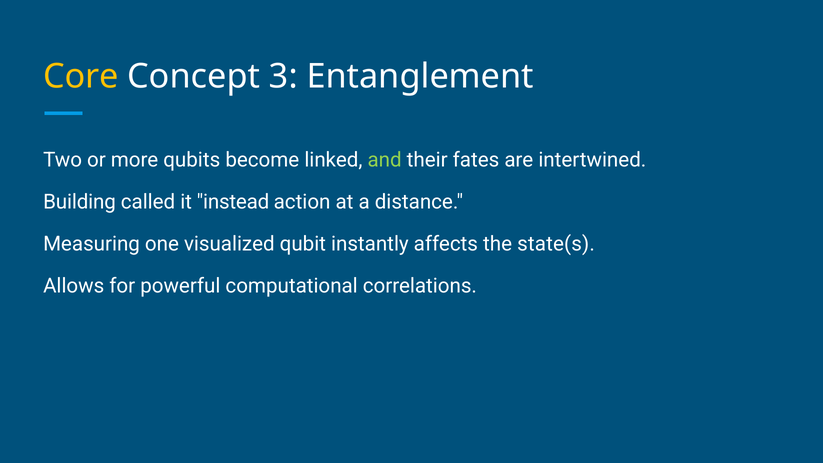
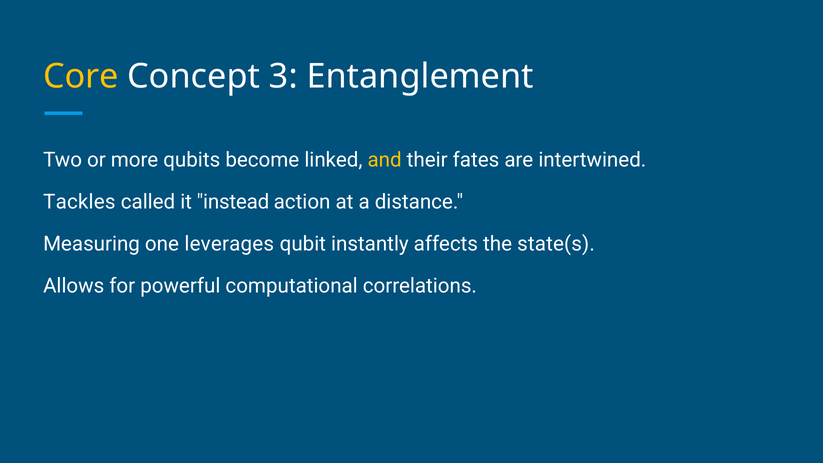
and colour: light green -> yellow (385, 160)
Building: Building -> Tackles (79, 202)
visualized: visualized -> leverages (229, 244)
